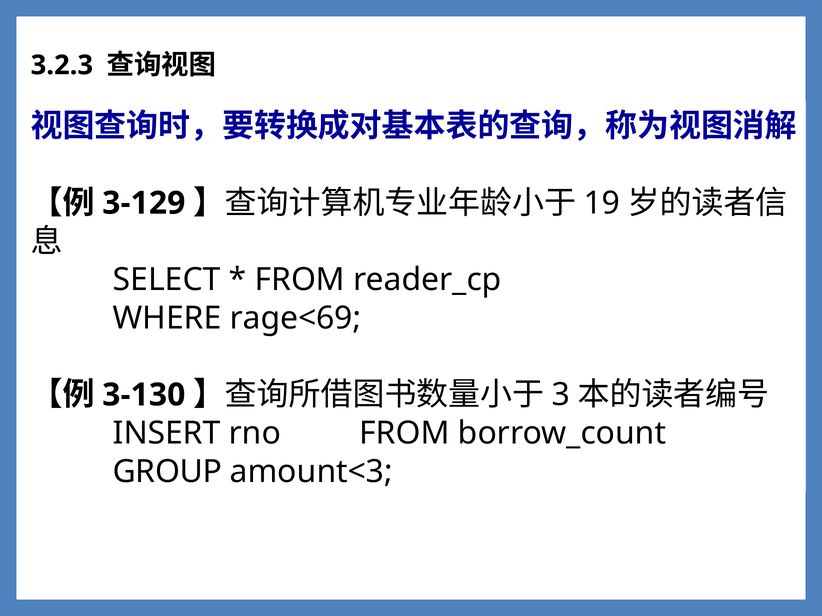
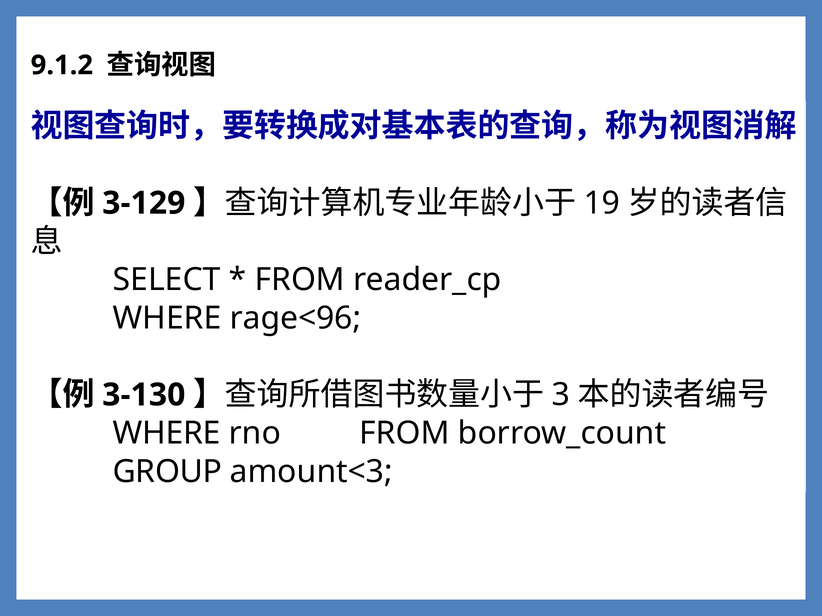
3.2.3: 3.2.3 -> 9.1.2 (62, 65)
rage<69: rage<69 -> rage<96 (295, 318)
INSERT: INSERT -> WHERE (167, 434)
